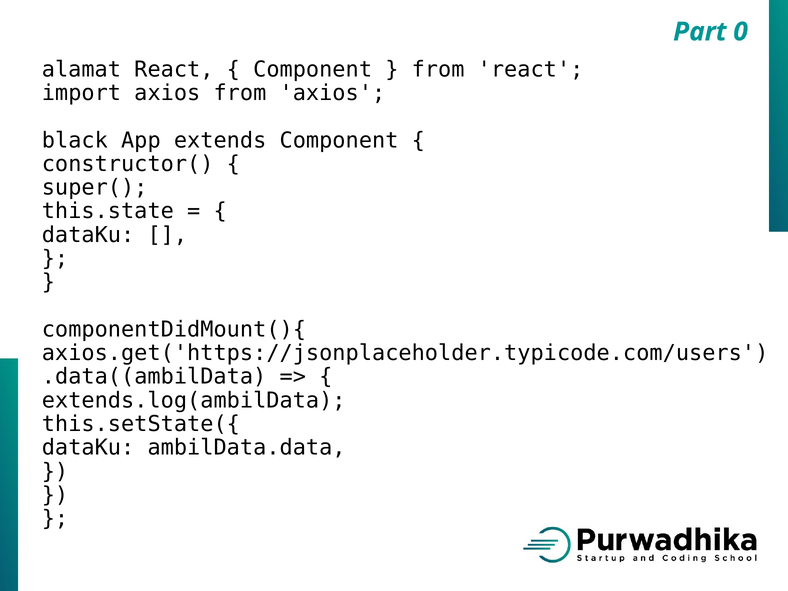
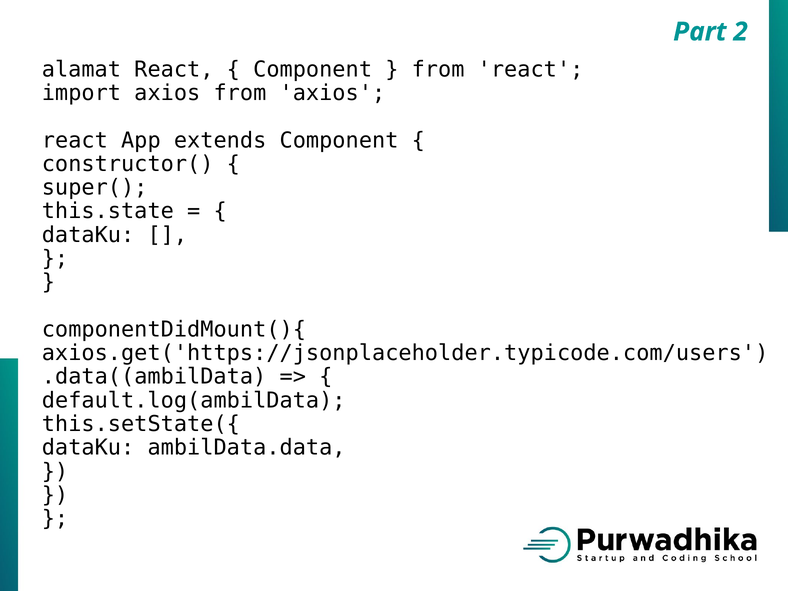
0: 0 -> 2 (741, 32)
black: black -> react (75, 140)
extends.log(ambilData: extends.log(ambilData -> default.log(ambilData (194, 400)
